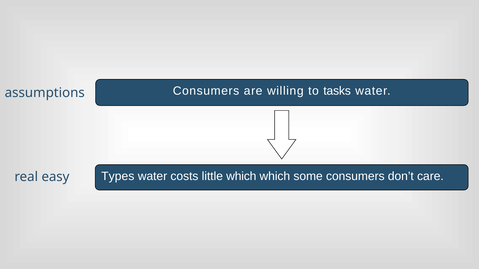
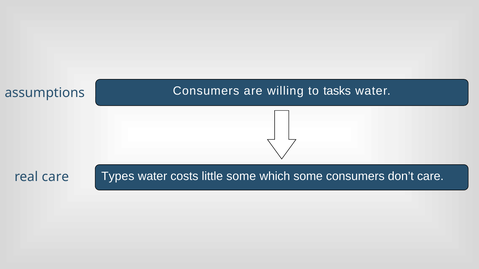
little which: which -> some (241, 177)
real easy: easy -> care (55, 177)
